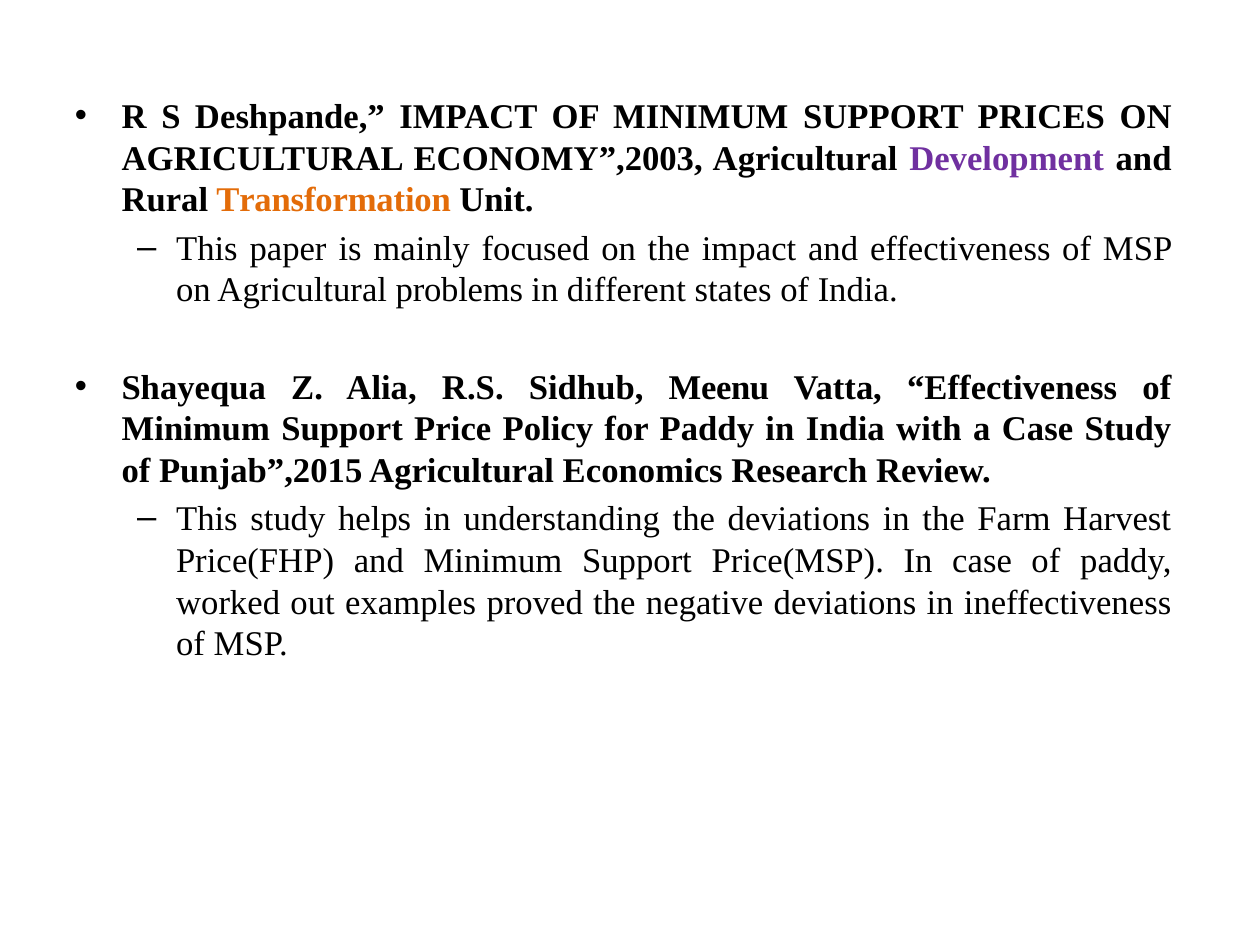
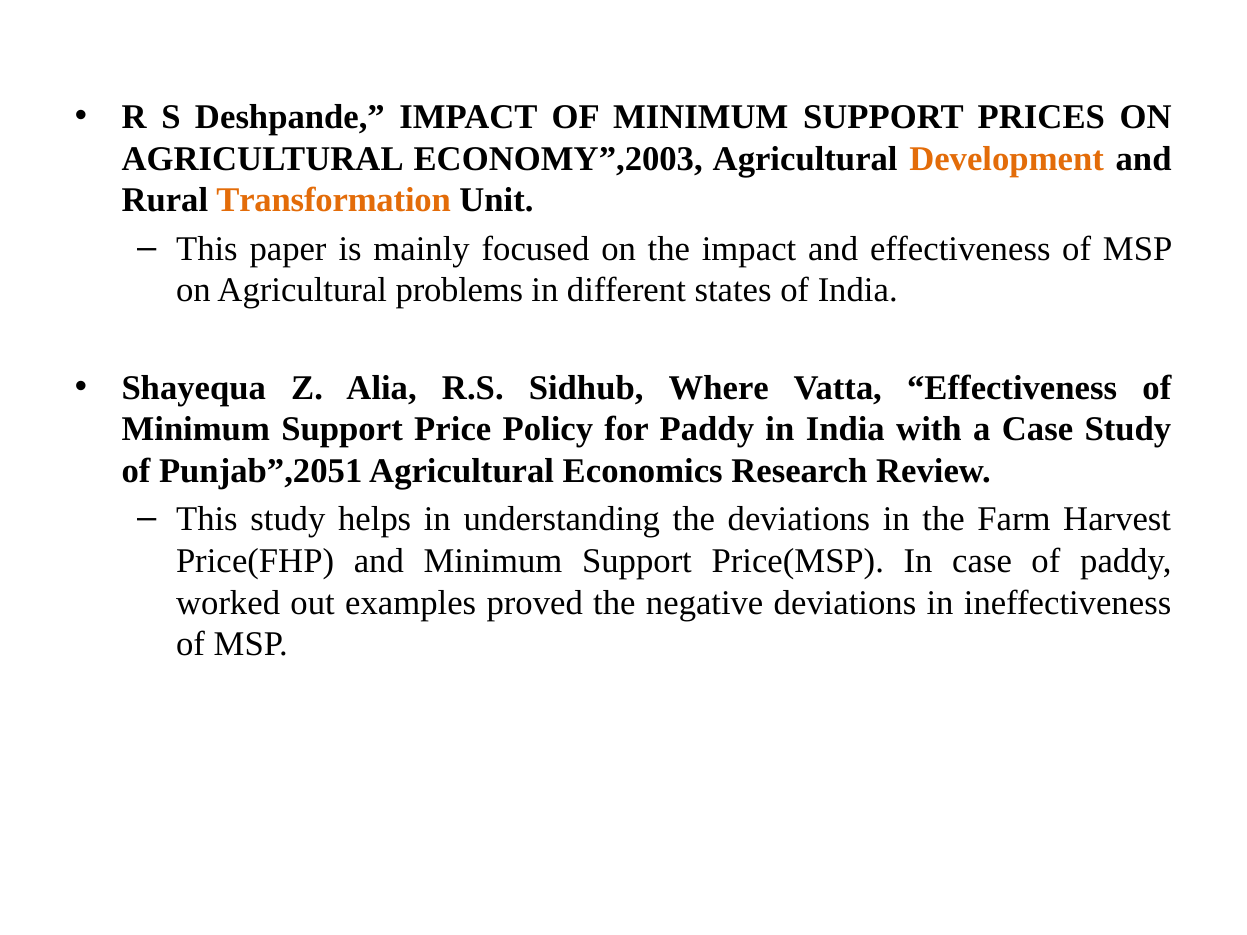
Development colour: purple -> orange (1007, 159)
Meenu: Meenu -> Where (719, 388)
Punjab”,2015: Punjab”,2015 -> Punjab”,2051 (261, 471)
